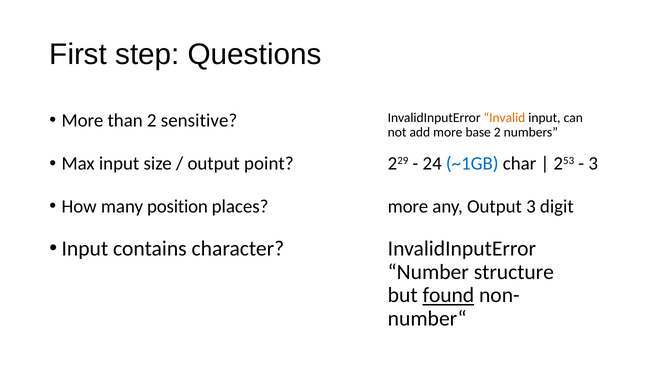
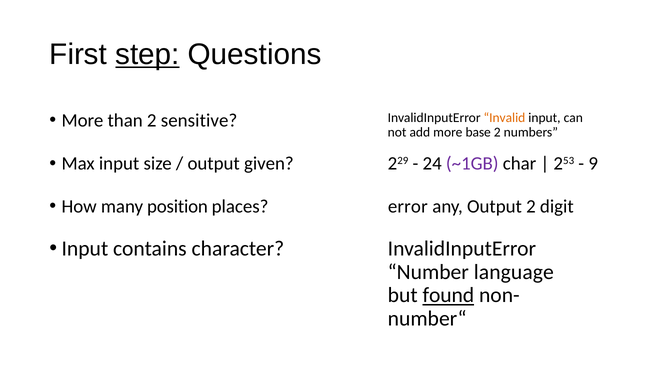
step underline: none -> present (147, 54)
point: point -> given (269, 163)
~1GB colour: blue -> purple (472, 163)
3: 3 -> 9 (593, 163)
places more: more -> error (408, 206)
Output 3: 3 -> 2 (531, 206)
structure: structure -> language (514, 272)
